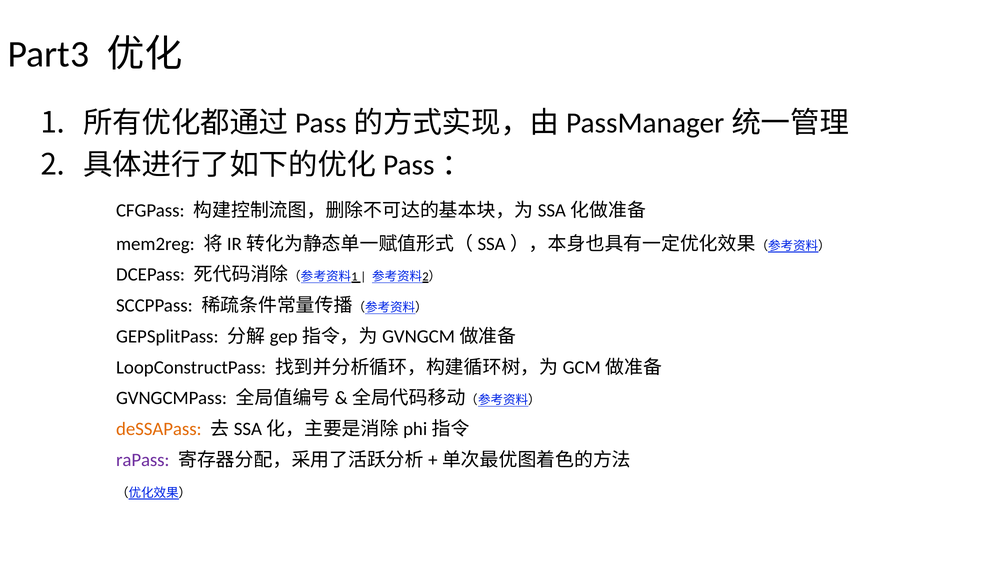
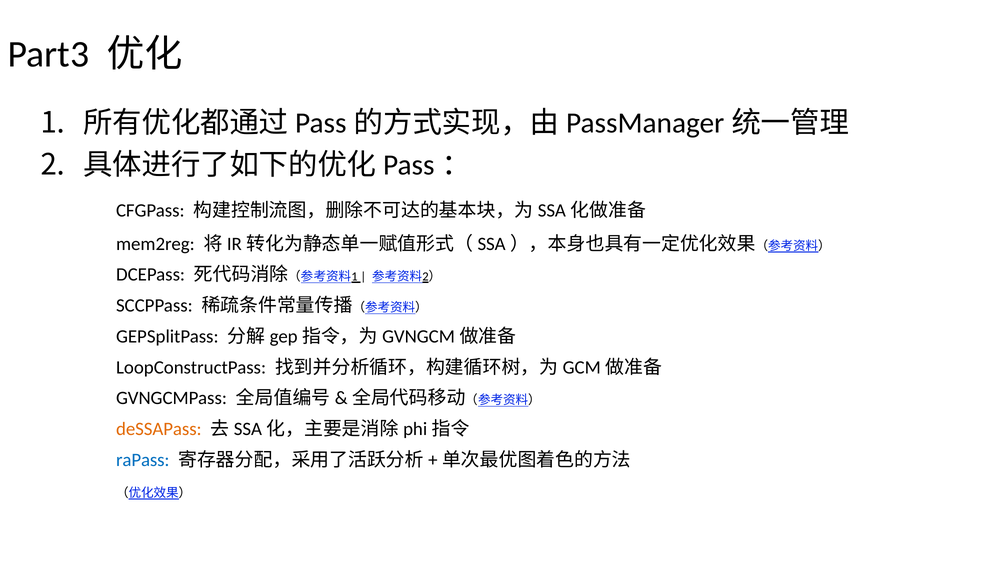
raPass colour: purple -> blue (143, 460)
